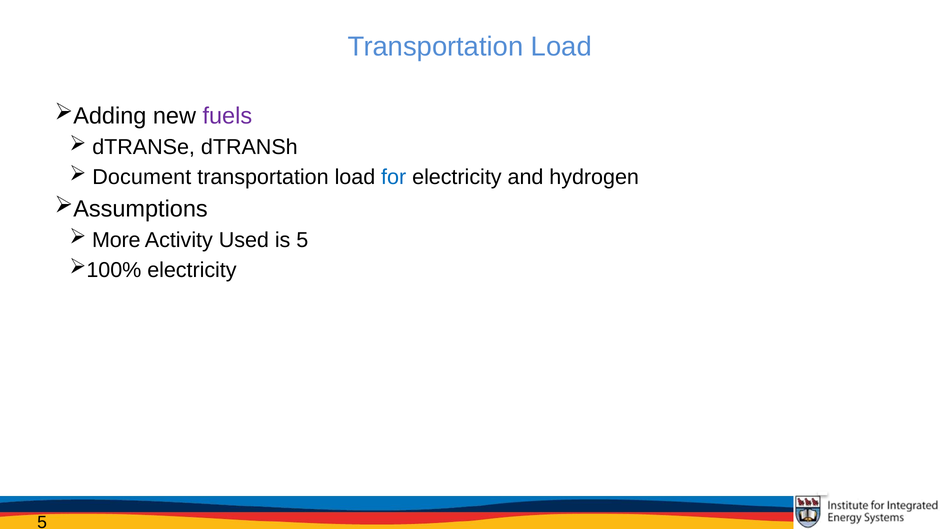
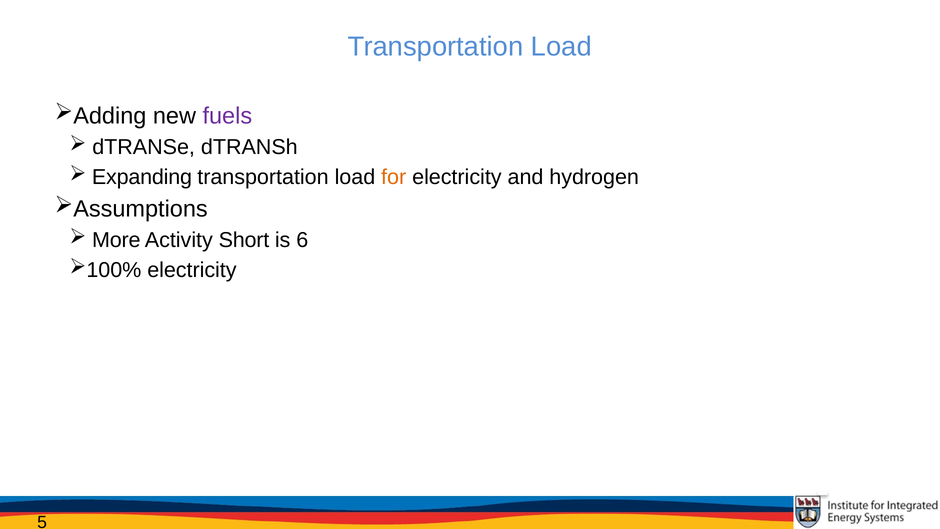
Document: Document -> Expanding (142, 177)
for colour: blue -> orange (394, 177)
Used: Used -> Short (244, 240)
is 5: 5 -> 6 (302, 240)
